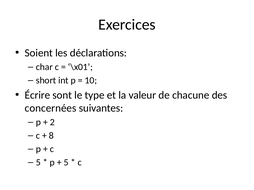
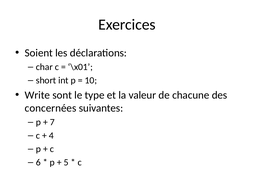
Écrire: Écrire -> Write (37, 95)
2: 2 -> 7 (52, 123)
8: 8 -> 4 (51, 136)
5: 5 -> 6 (38, 163)
